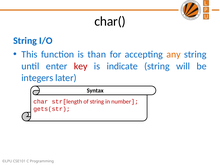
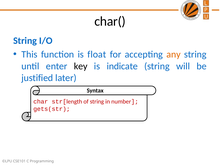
than: than -> float (97, 54)
key colour: red -> black (81, 66)
integers: integers -> justified (37, 78)
